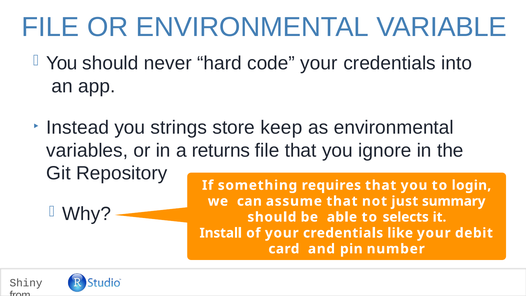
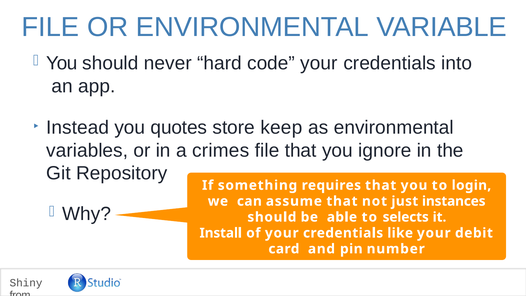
strings: strings -> quotes (179, 128)
returns: returns -> crimes (221, 151)
summary: summary -> instances (454, 201)
